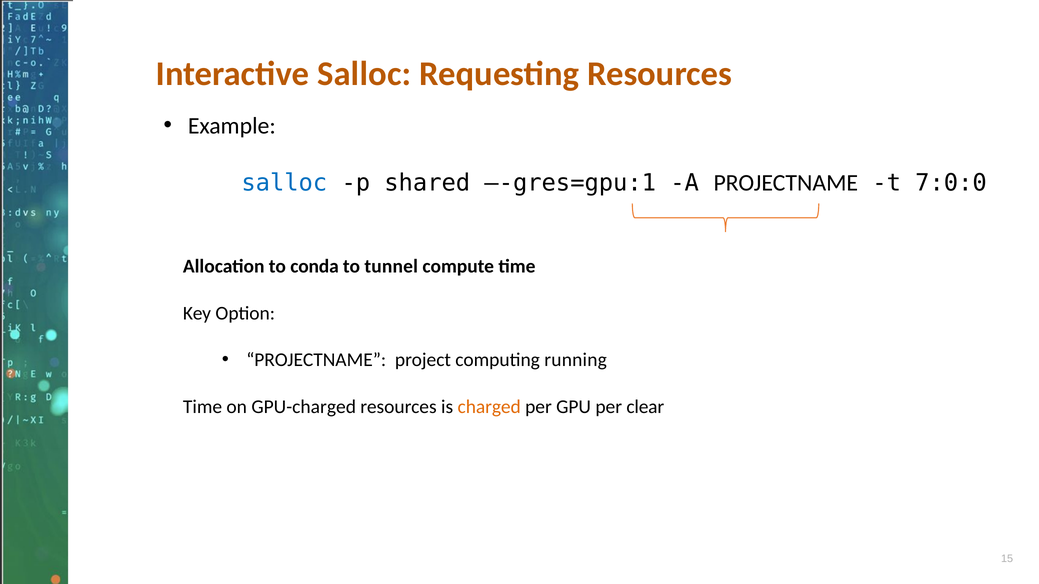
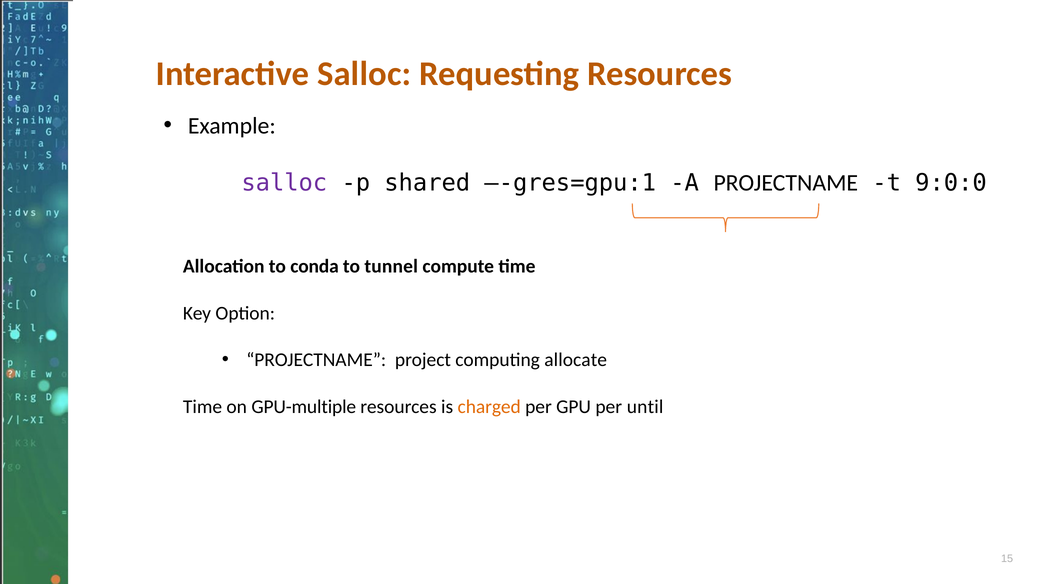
salloc colour: blue -> purple (284, 183)
7:0:0: 7:0:0 -> 9:0:0 (951, 183)
running: running -> allocate (576, 360)
GPU-charged: GPU-charged -> GPU-multiple (304, 407)
clear: clear -> until (645, 407)
